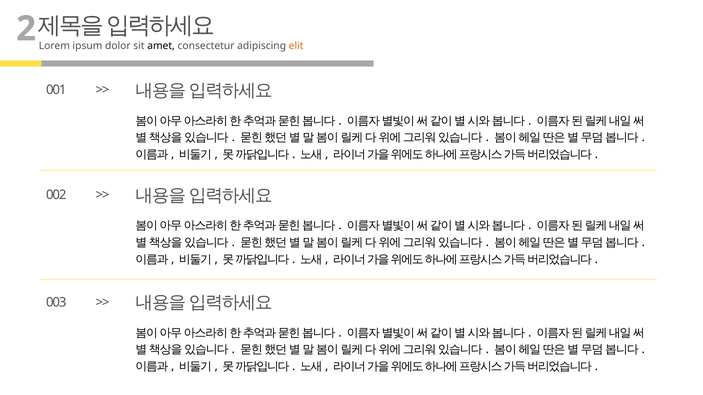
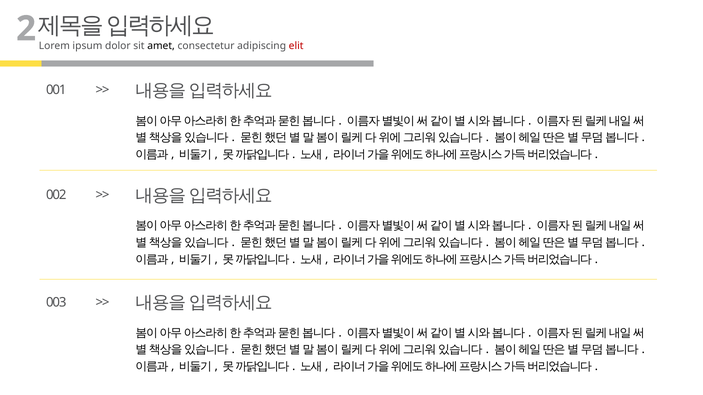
elit colour: orange -> red (296, 46)
